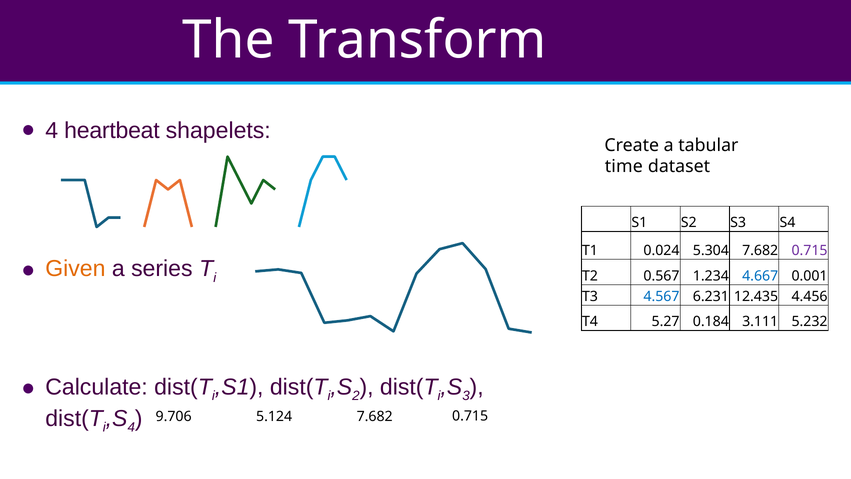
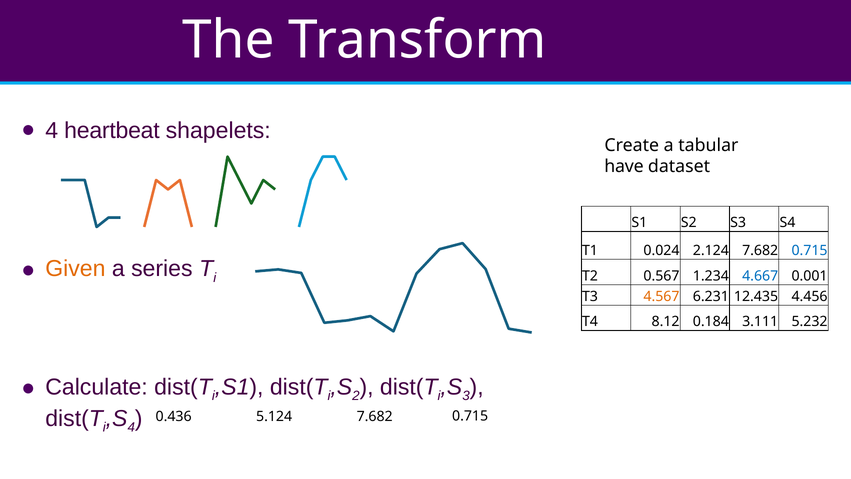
time: time -> have (624, 166)
5.304: 5.304 -> 2.124 (711, 250)
0.715 colour: purple -> blue (810, 250)
4.567 colour: blue -> orange (662, 296)
5.27: 5.27 -> 8.12 (666, 322)
9.706: 9.706 -> 0.436 (174, 416)
